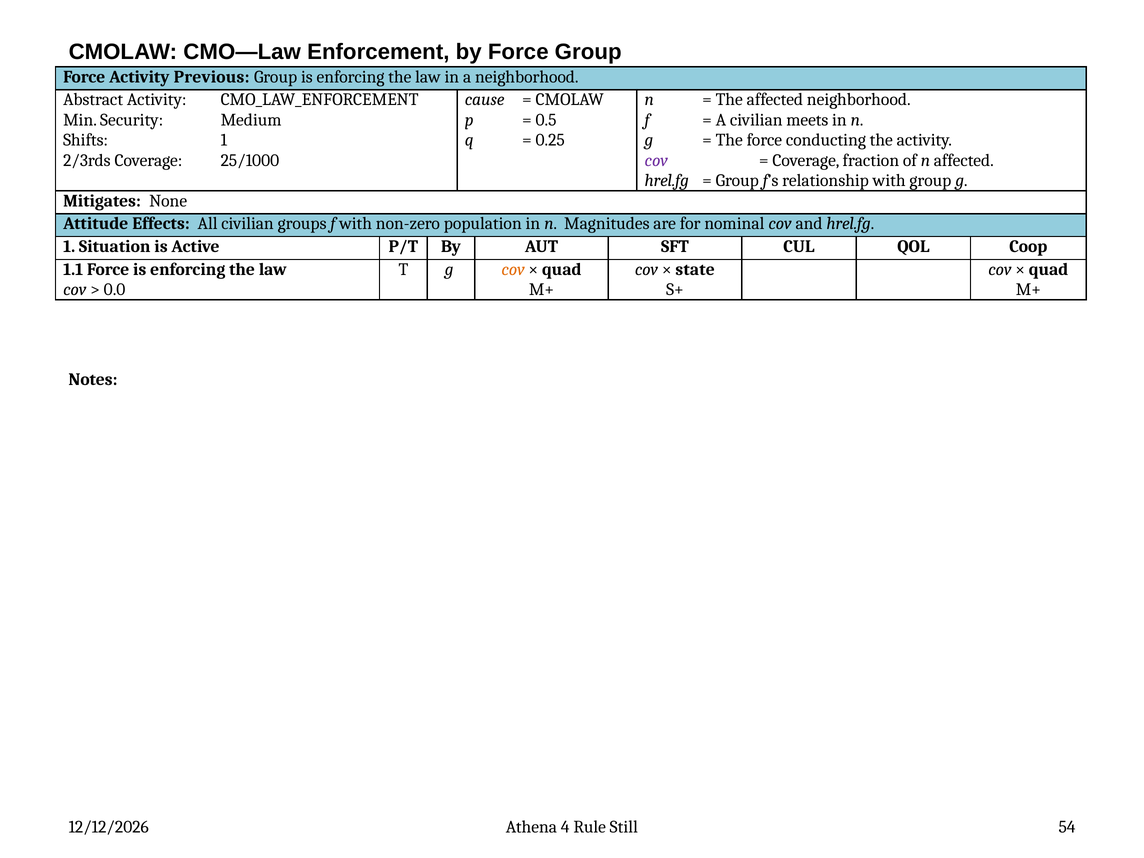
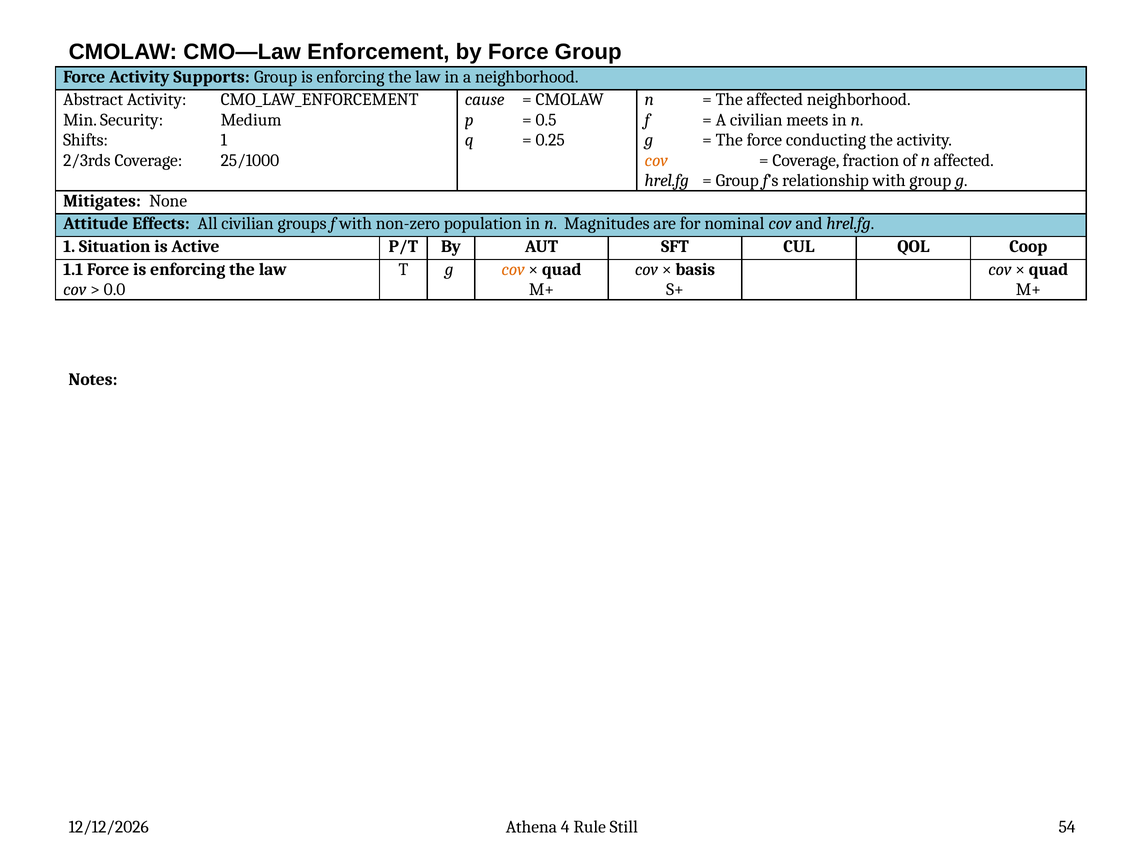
Previous: Previous -> Supports (212, 77)
cov colour: purple -> orange (656, 160)
state: state -> basis (695, 269)
